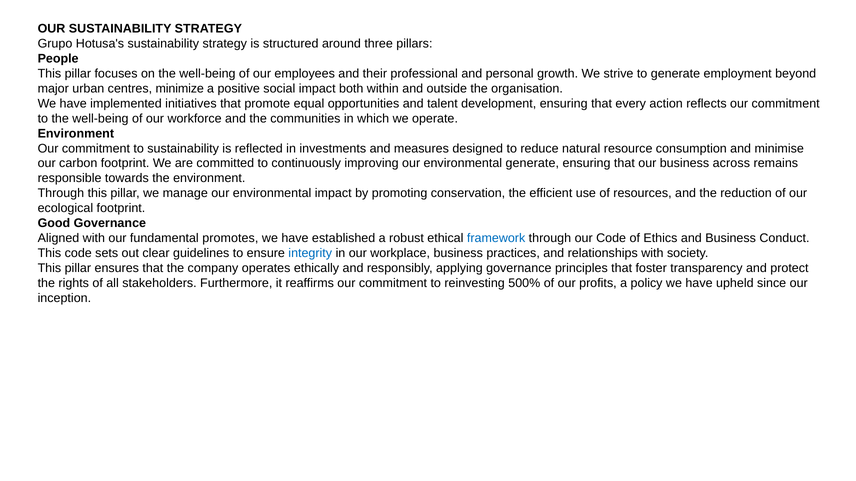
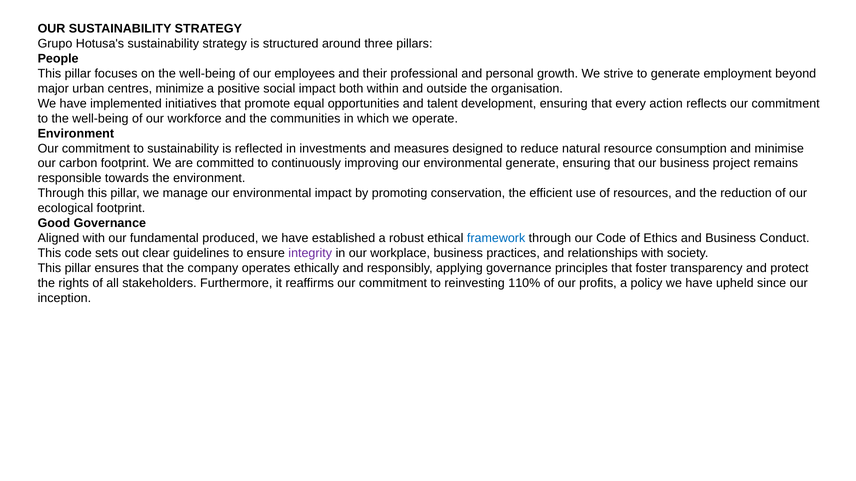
across: across -> project (731, 164)
promotes: promotes -> produced (230, 238)
integrity colour: blue -> purple (310, 253)
500%: 500% -> 110% (524, 283)
